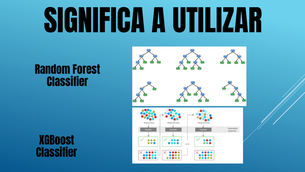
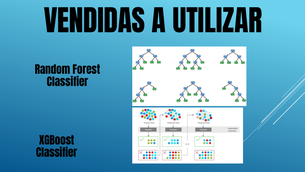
SIGNIFICA: SIGNIFICA -> VENDIDAS (94, 23)
